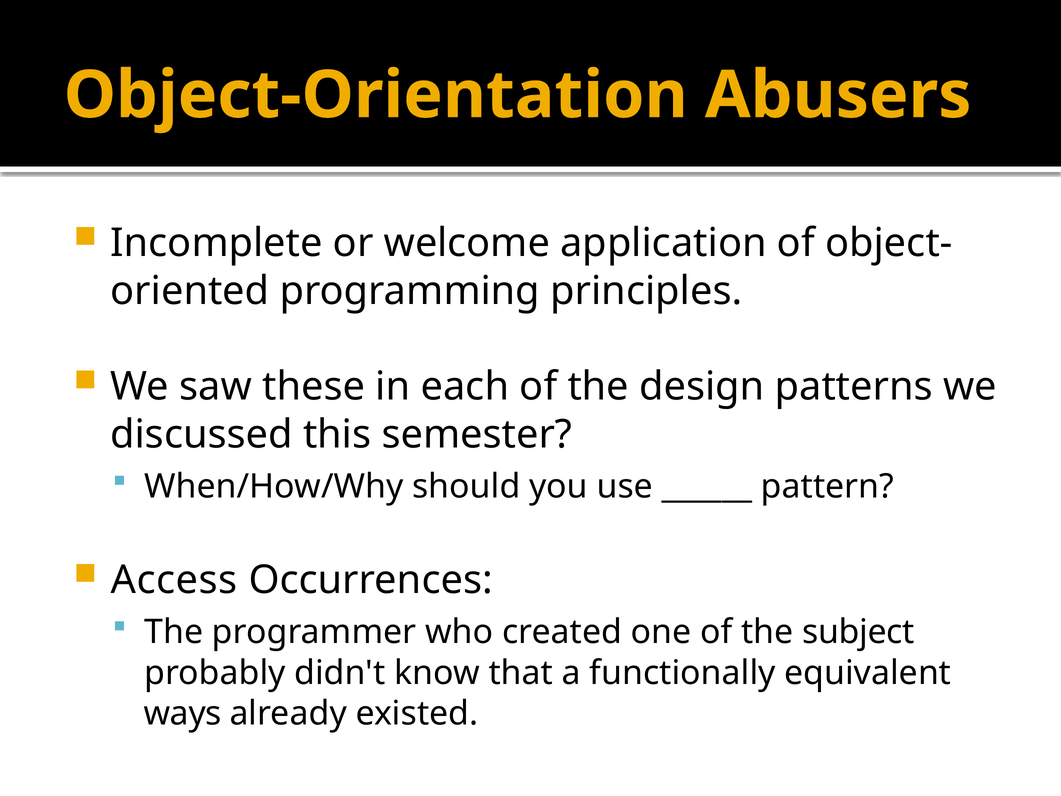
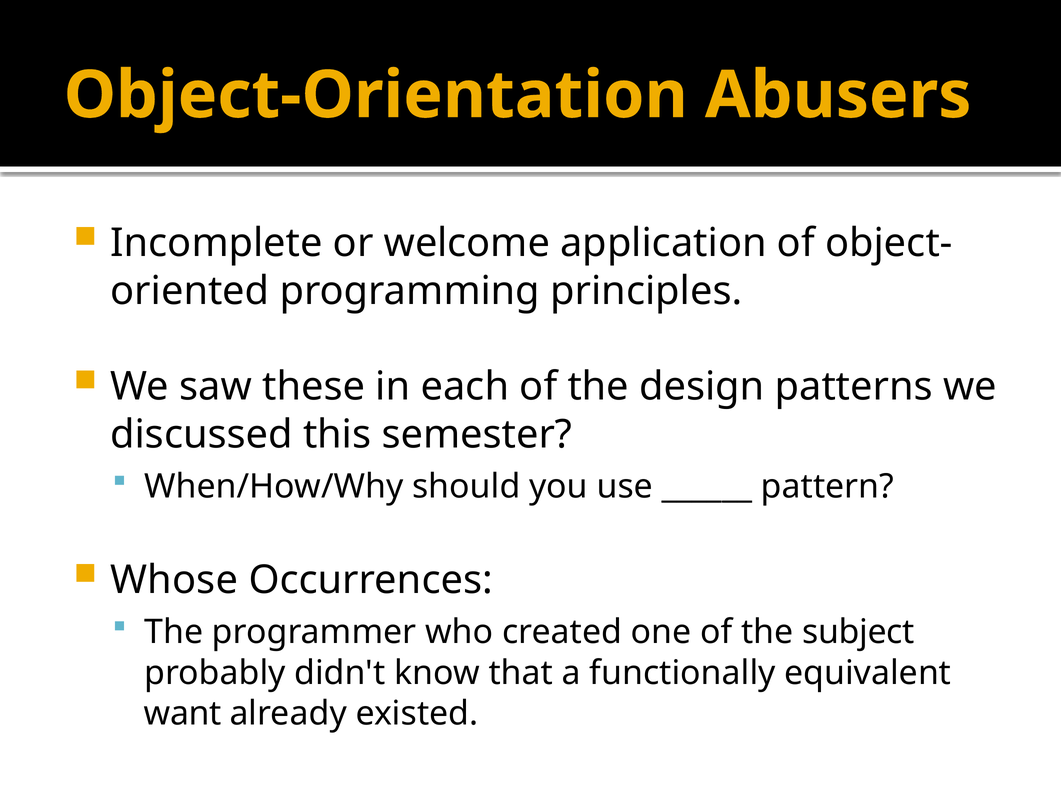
Access: Access -> Whose (174, 580)
ways: ways -> want (183, 713)
